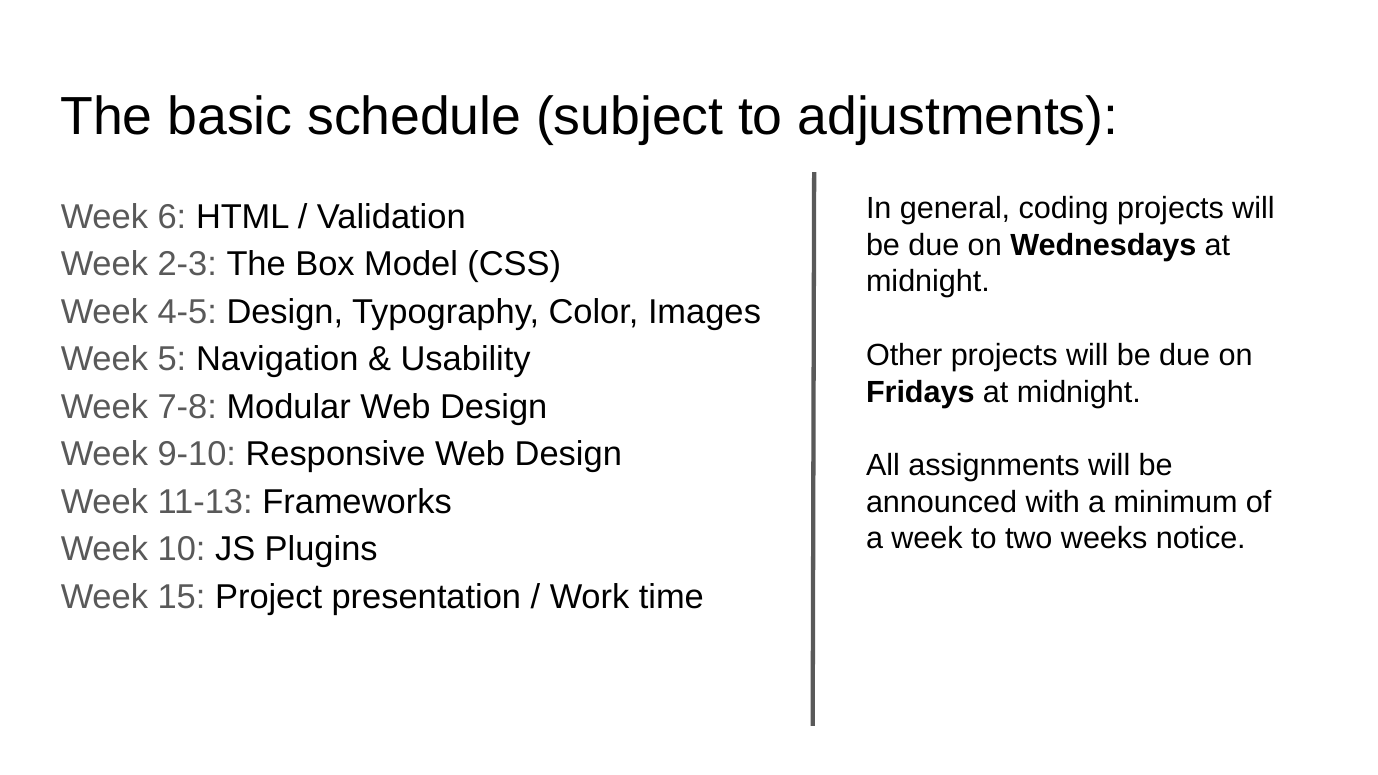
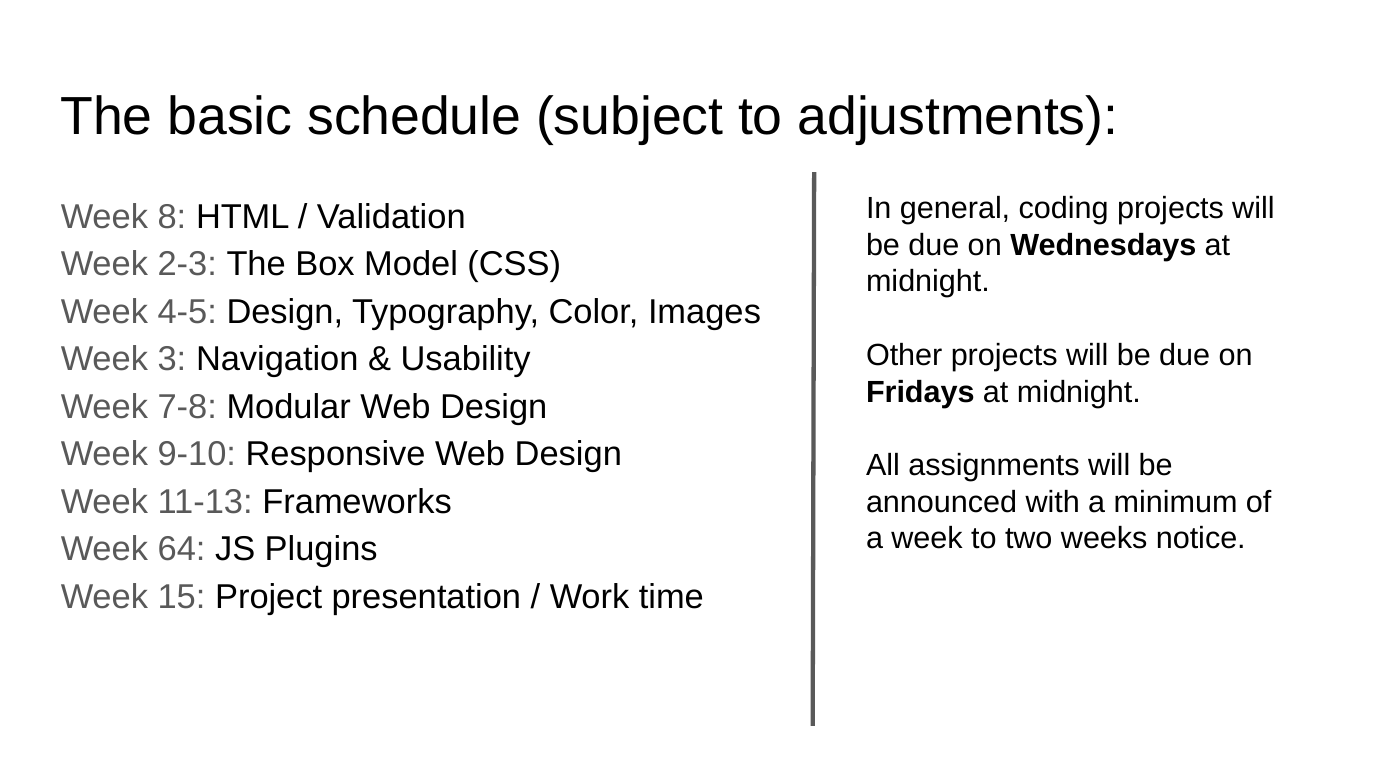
6: 6 -> 8 (172, 217)
5: 5 -> 3 (172, 359)
10: 10 -> 64 (182, 549)
